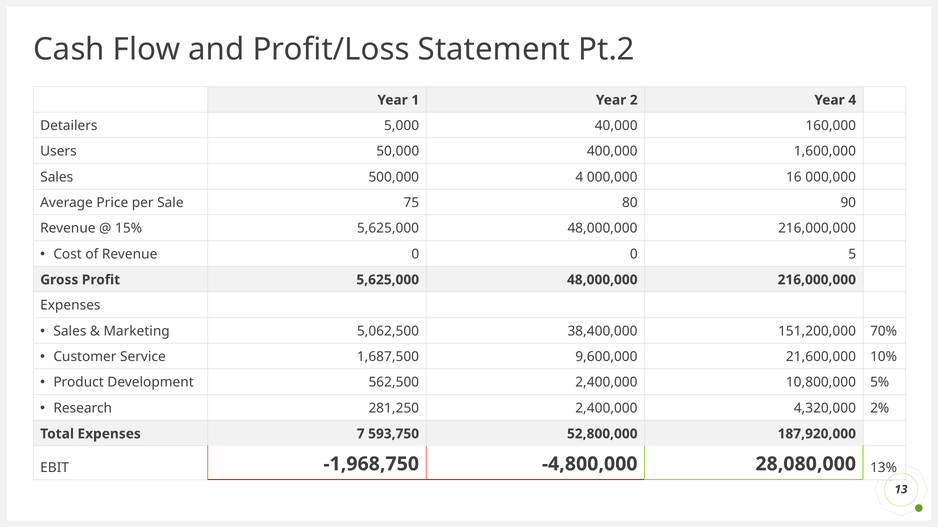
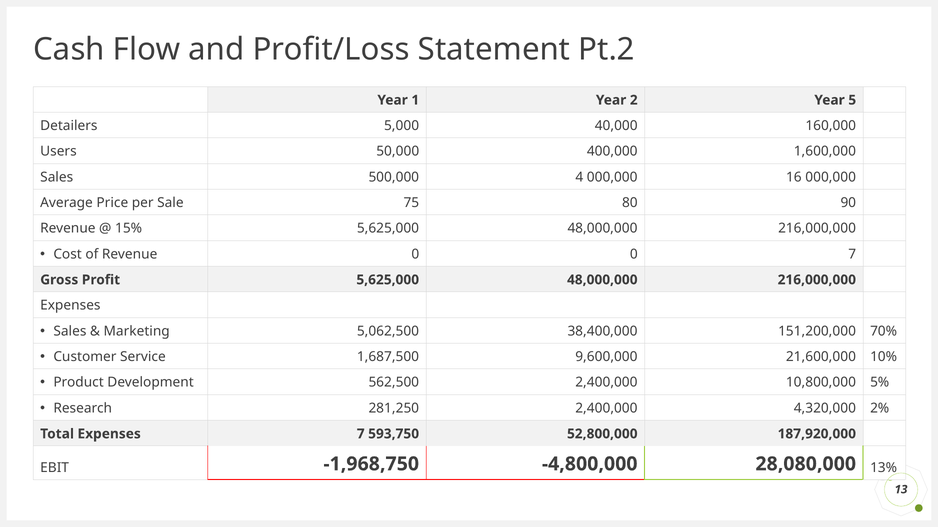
Year 4: 4 -> 5 (852, 100)
0 5: 5 -> 7 (852, 254)
